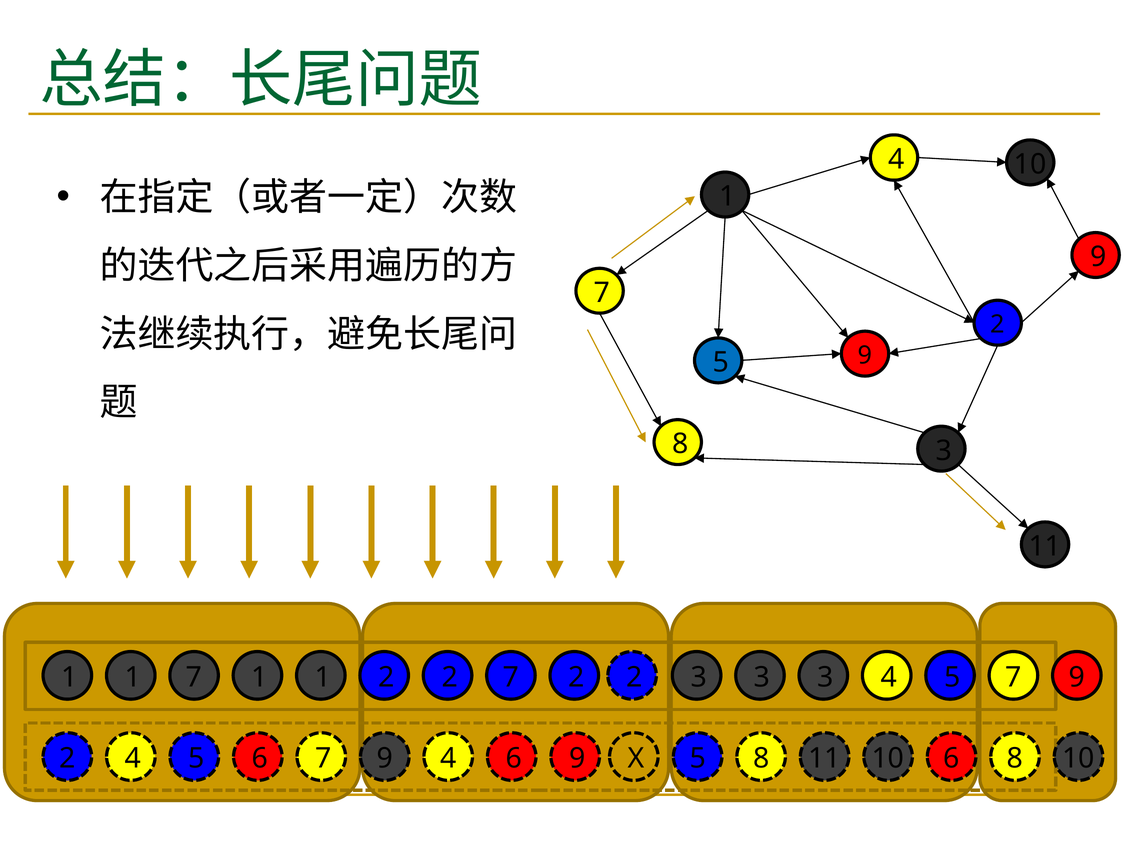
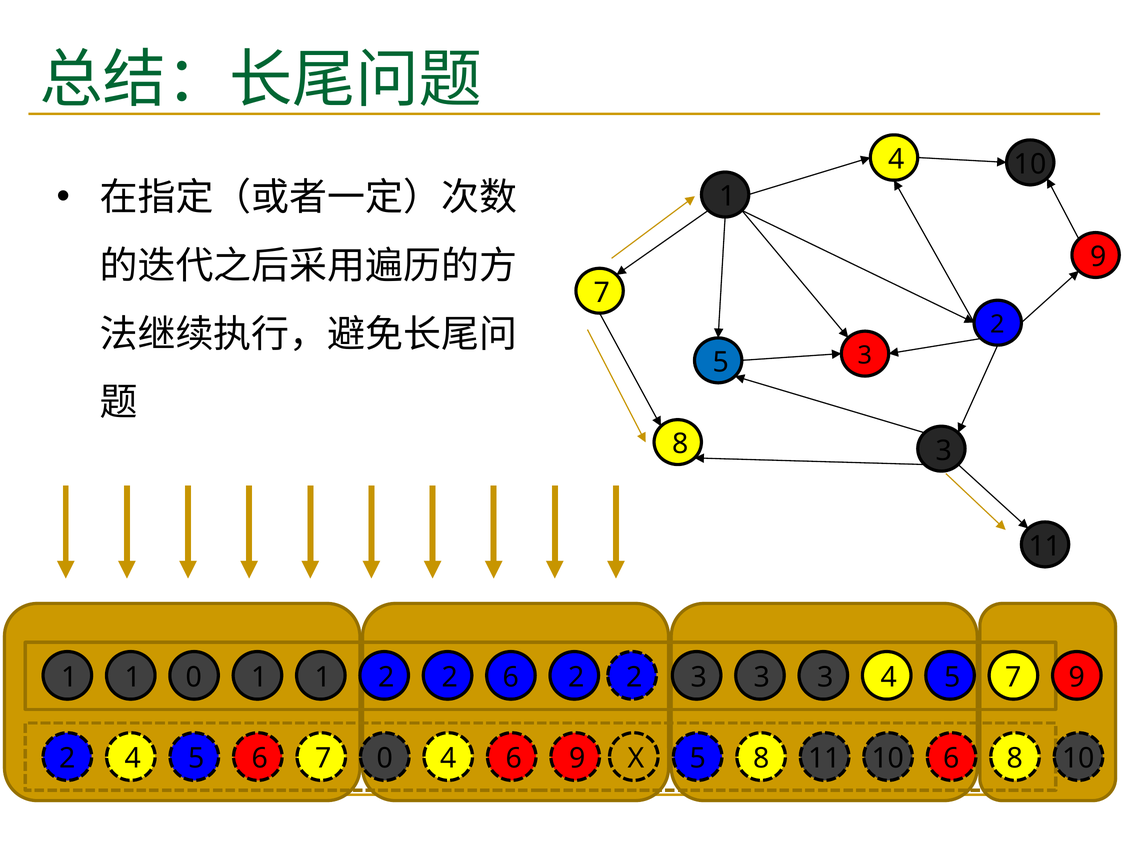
5 9: 9 -> 3 (865, 355)
7: 7 -> 0 (194, 677)
2 7: 7 -> 6 (511, 677)
4 9: 9 -> 0 (385, 758)
